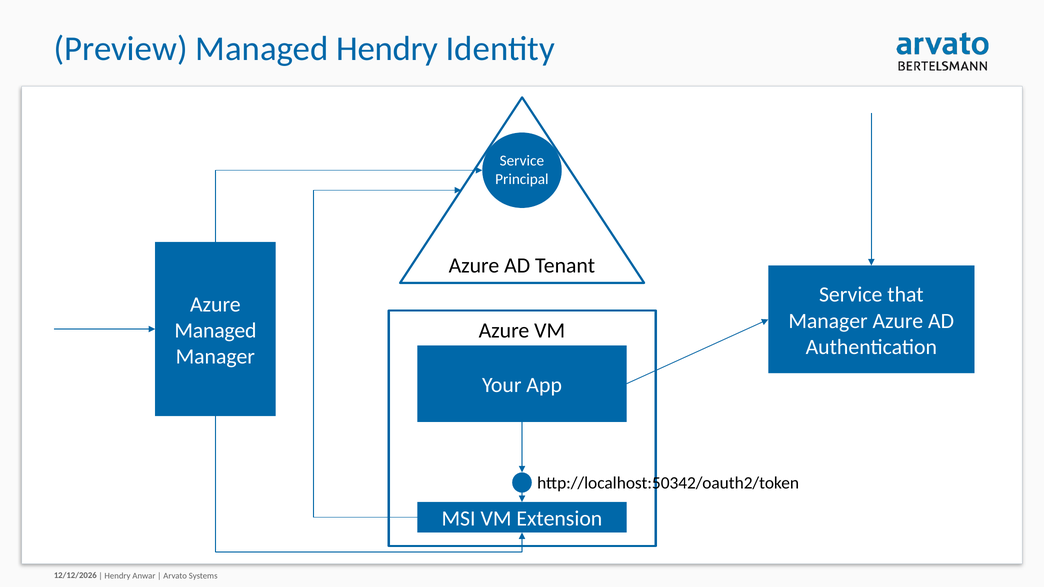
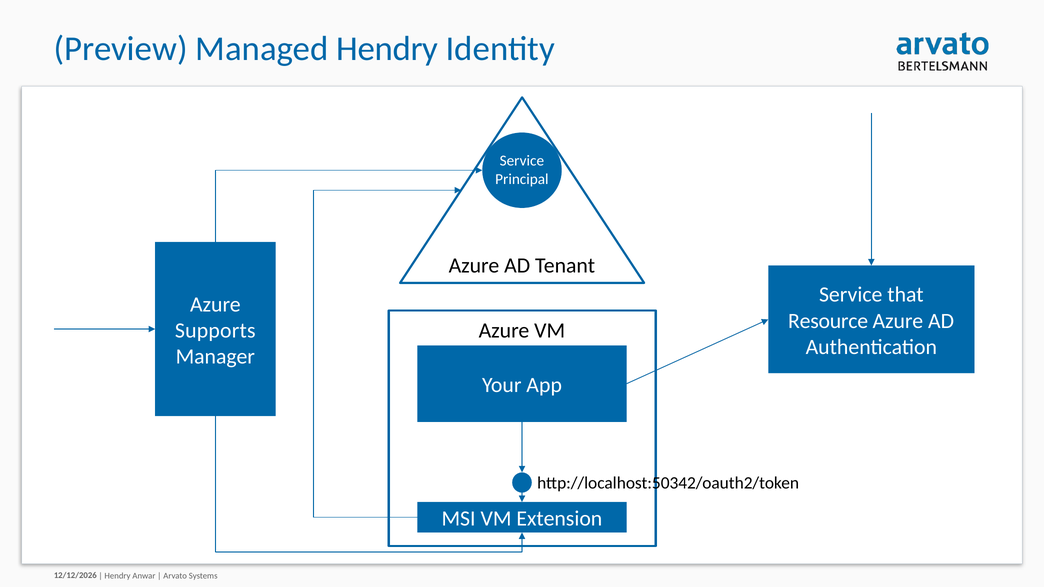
Manager: Manager -> Resource (828, 321)
Managed: Managed -> Supports (215, 331)
